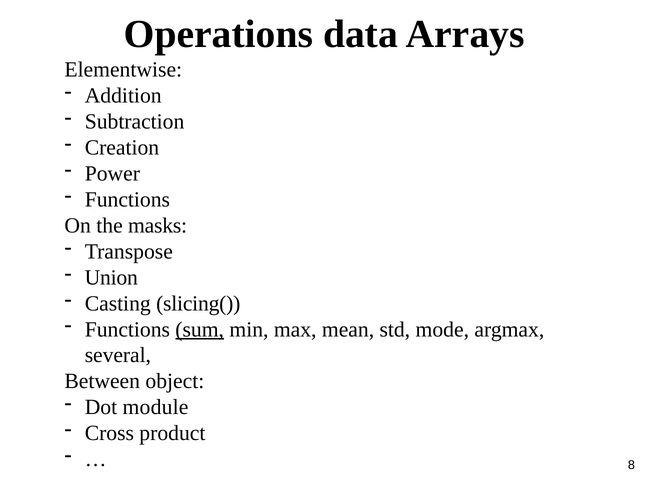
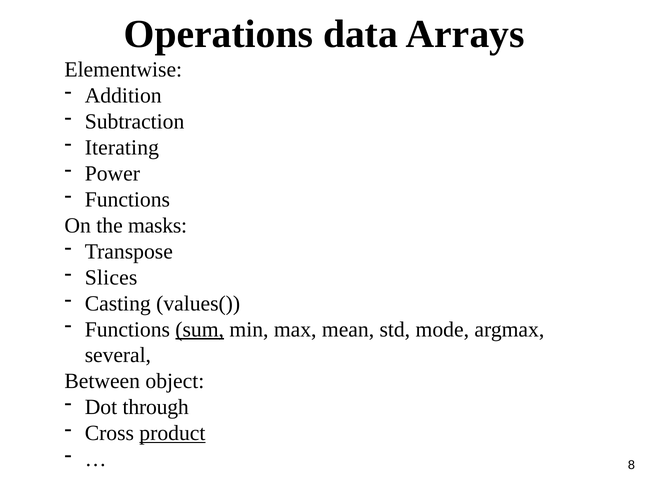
Creation: Creation -> Iterating (122, 147)
Union: Union -> Slices (111, 277)
slicing(: slicing( -> values( (198, 303)
module: module -> through (156, 407)
product underline: none -> present (172, 433)
